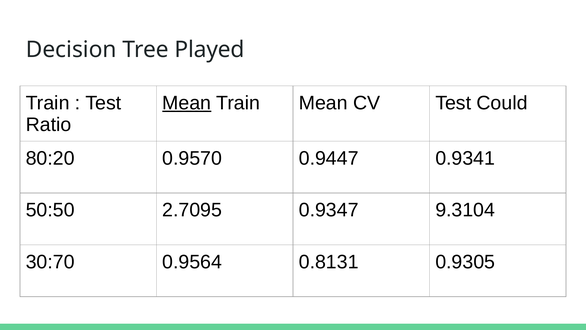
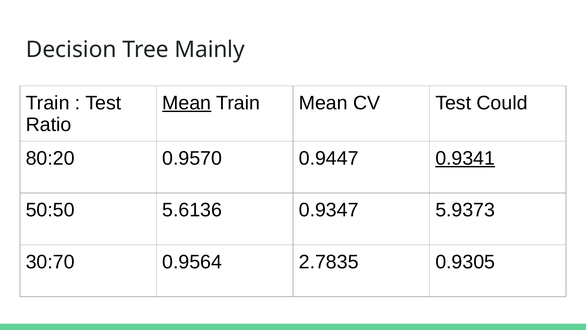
Played: Played -> Mainly (210, 50)
0.9341 underline: none -> present (465, 158)
2.7095: 2.7095 -> 5.6136 (192, 210)
9.3104: 9.3104 -> 5.9373 (465, 210)
0.8131: 0.8131 -> 2.7835 (329, 262)
